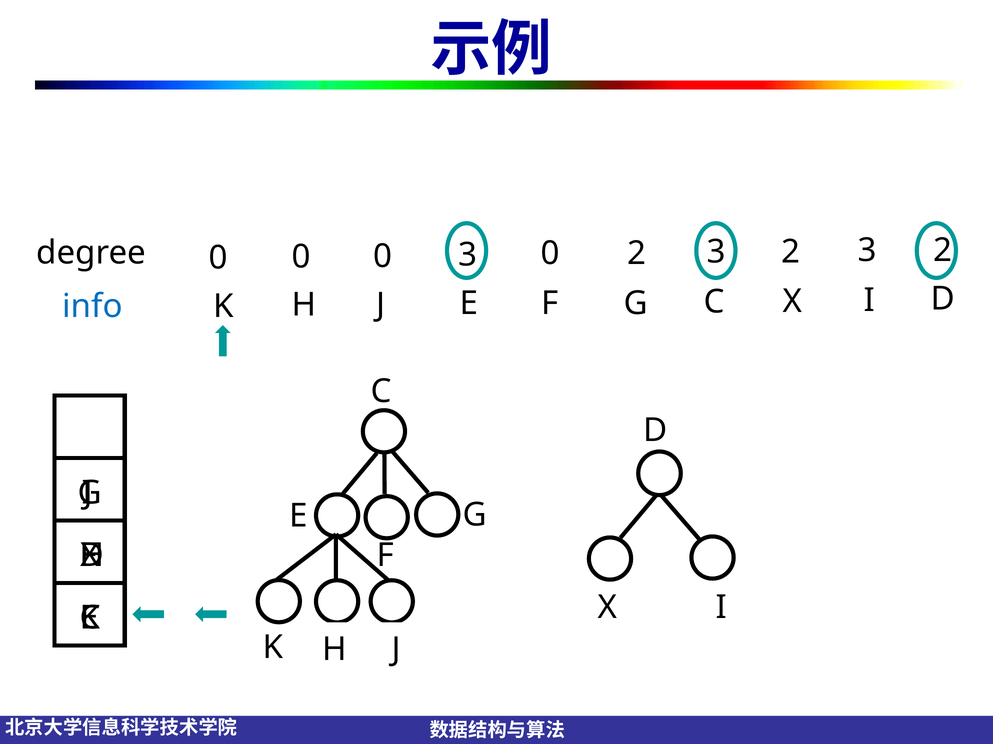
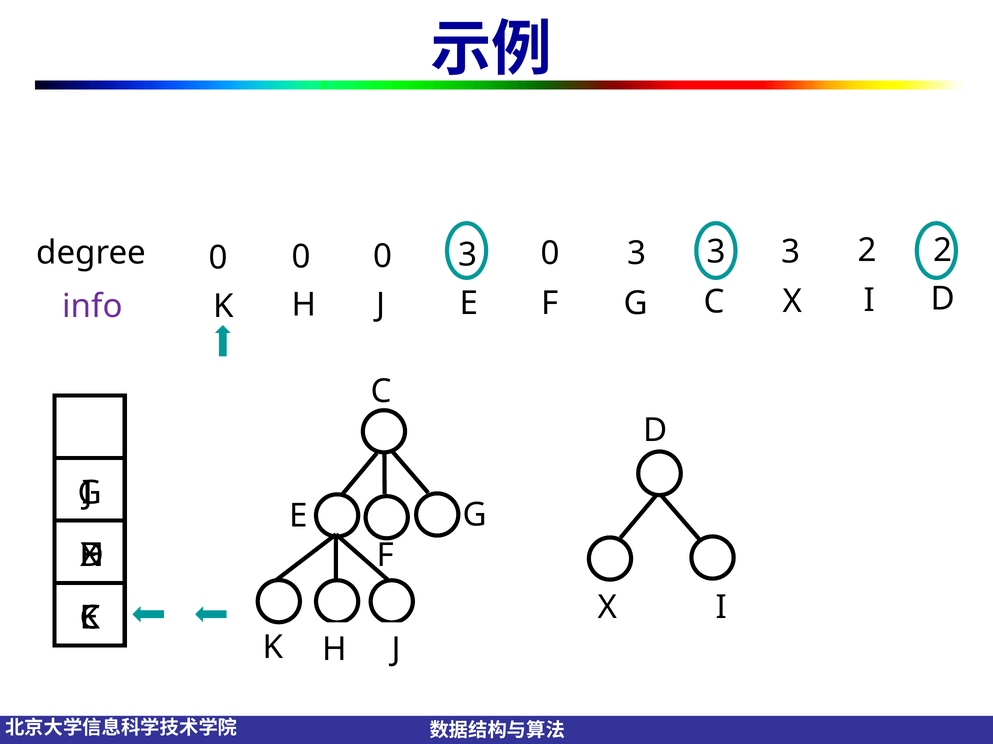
2: 2 -> 3 (791, 252)
2: 2 -> 3 (637, 254)
0 0 3: 3 -> 2 (867, 250)
info colour: blue -> purple (93, 307)
